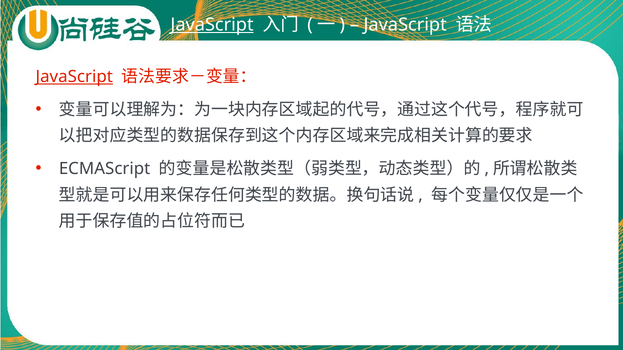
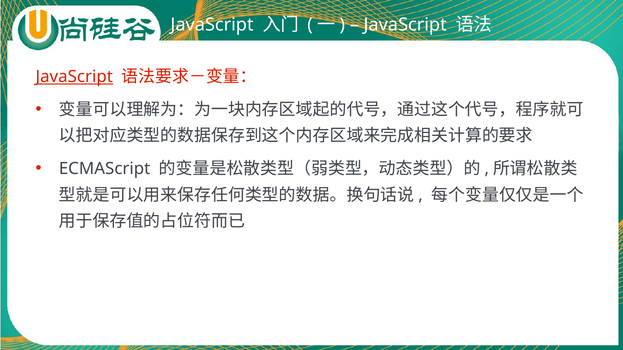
JavaScript underline: present -> none (212, 25)
